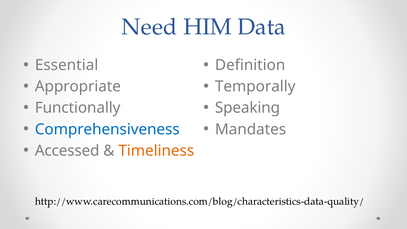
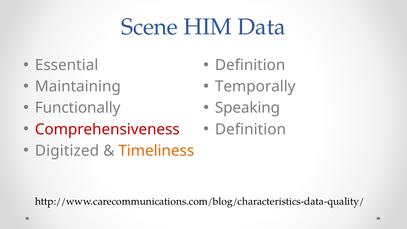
Need: Need -> Scene (150, 27)
Appropriate: Appropriate -> Maintaining (78, 87)
Comprehensiveness colour: blue -> red (107, 129)
Mandates: Mandates -> Definition (250, 129)
Accessed: Accessed -> Digitized (67, 151)
